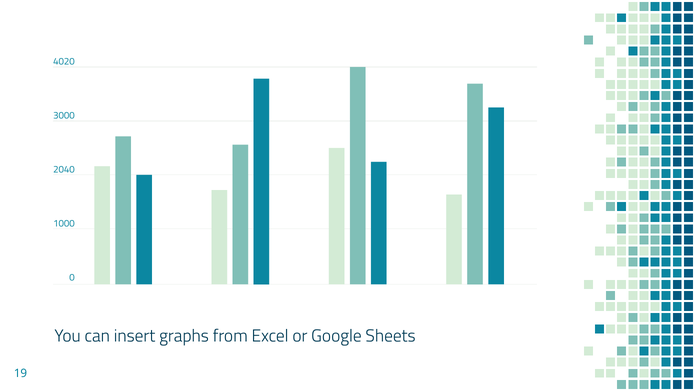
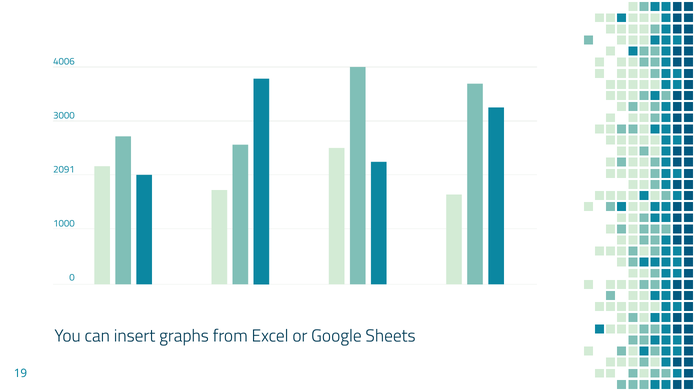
4020: 4020 -> 4006 (64, 61)
2040: 2040 -> 2091 (64, 169)
